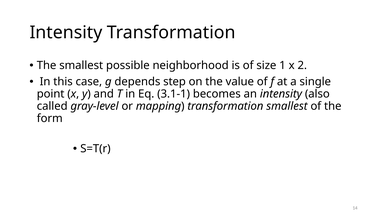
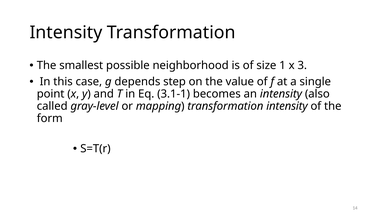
2: 2 -> 3 (302, 65)
transformation smallest: smallest -> intensity (287, 106)
